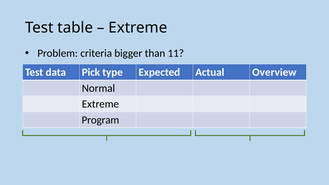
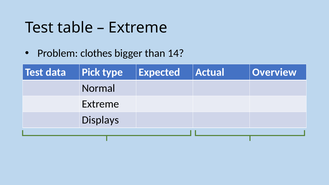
criteria: criteria -> clothes (96, 53)
11: 11 -> 14 (176, 53)
Program: Program -> Displays (100, 120)
